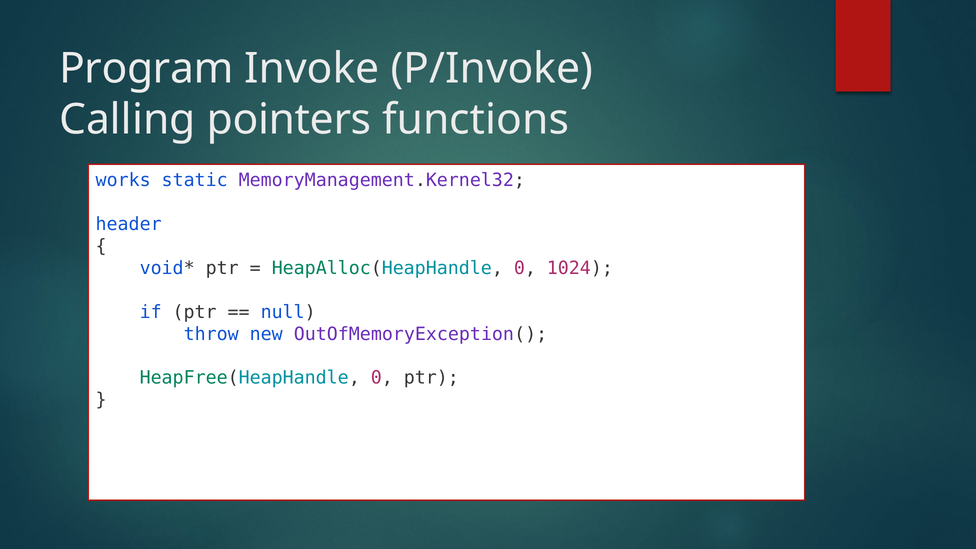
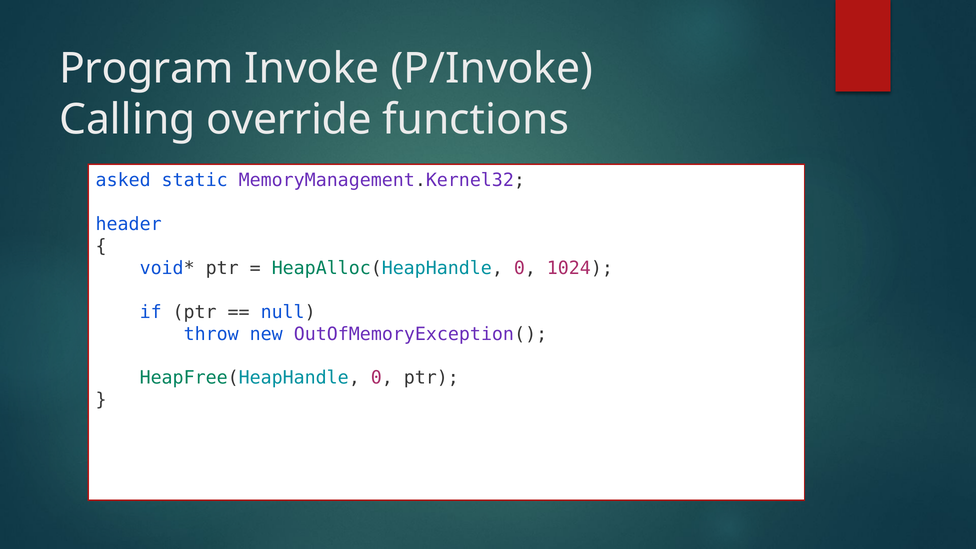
pointers: pointers -> override (289, 120)
works: works -> asked (123, 180)
